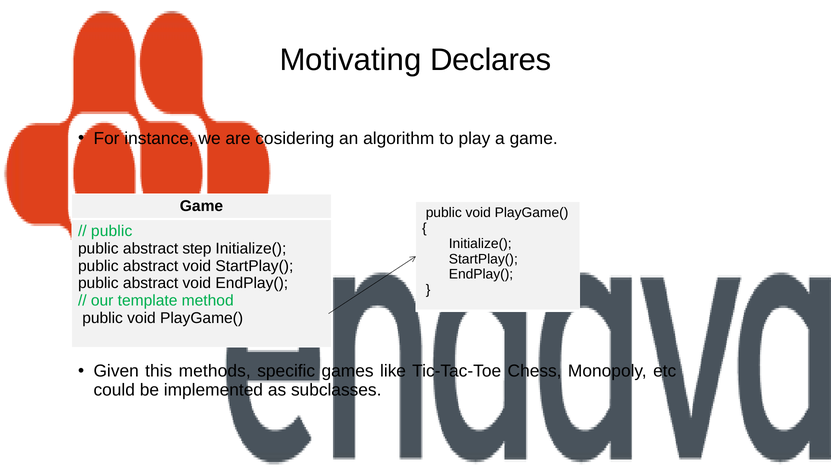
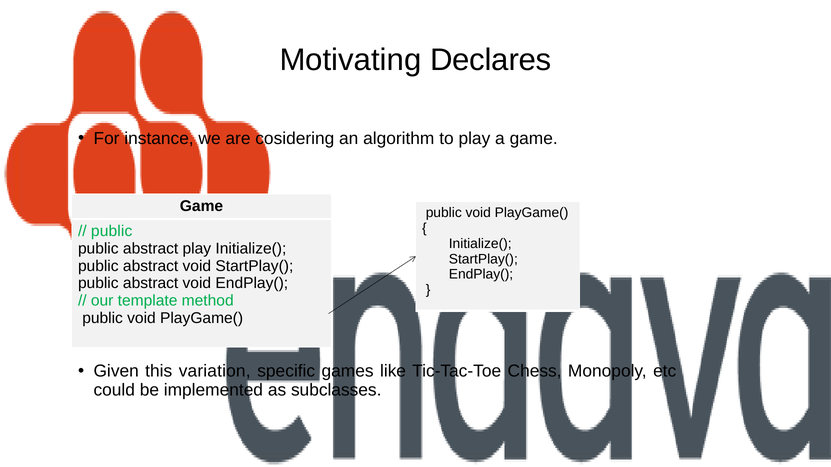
abstract step: step -> play (197, 249)
methods: methods -> variation (215, 372)
